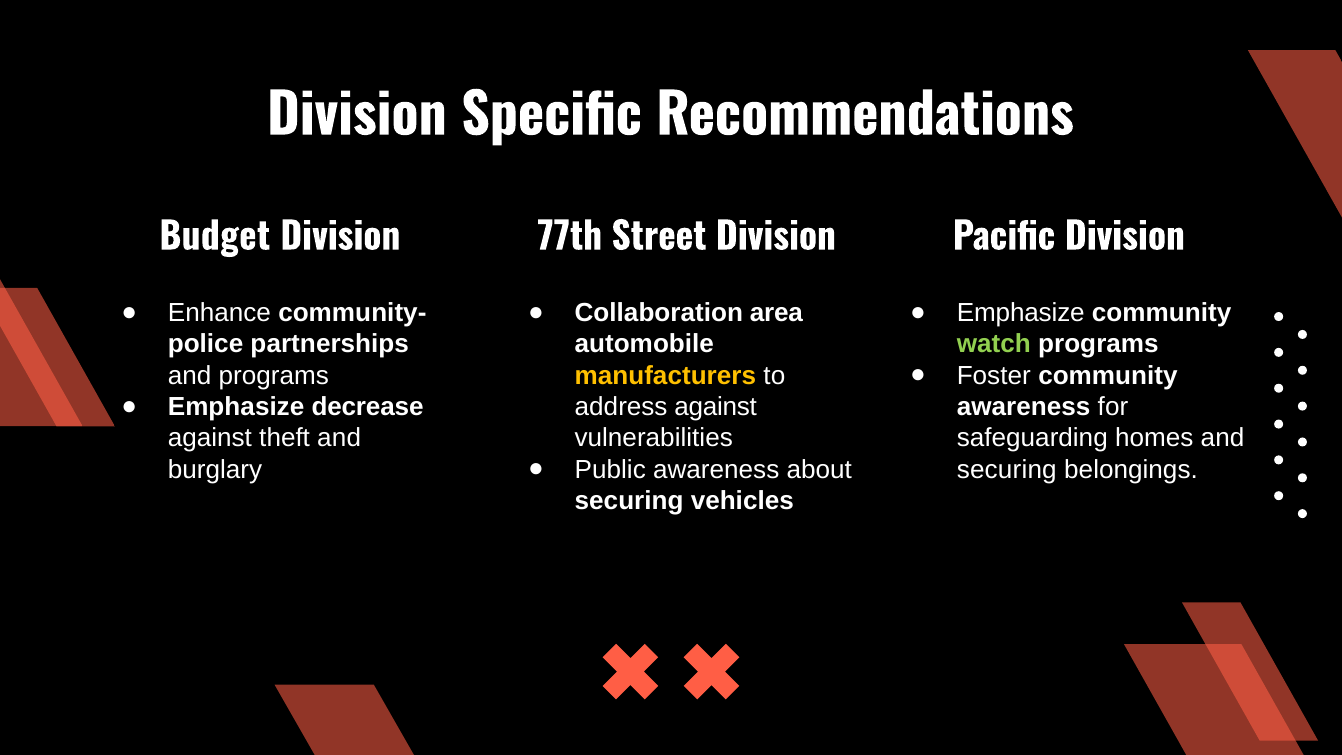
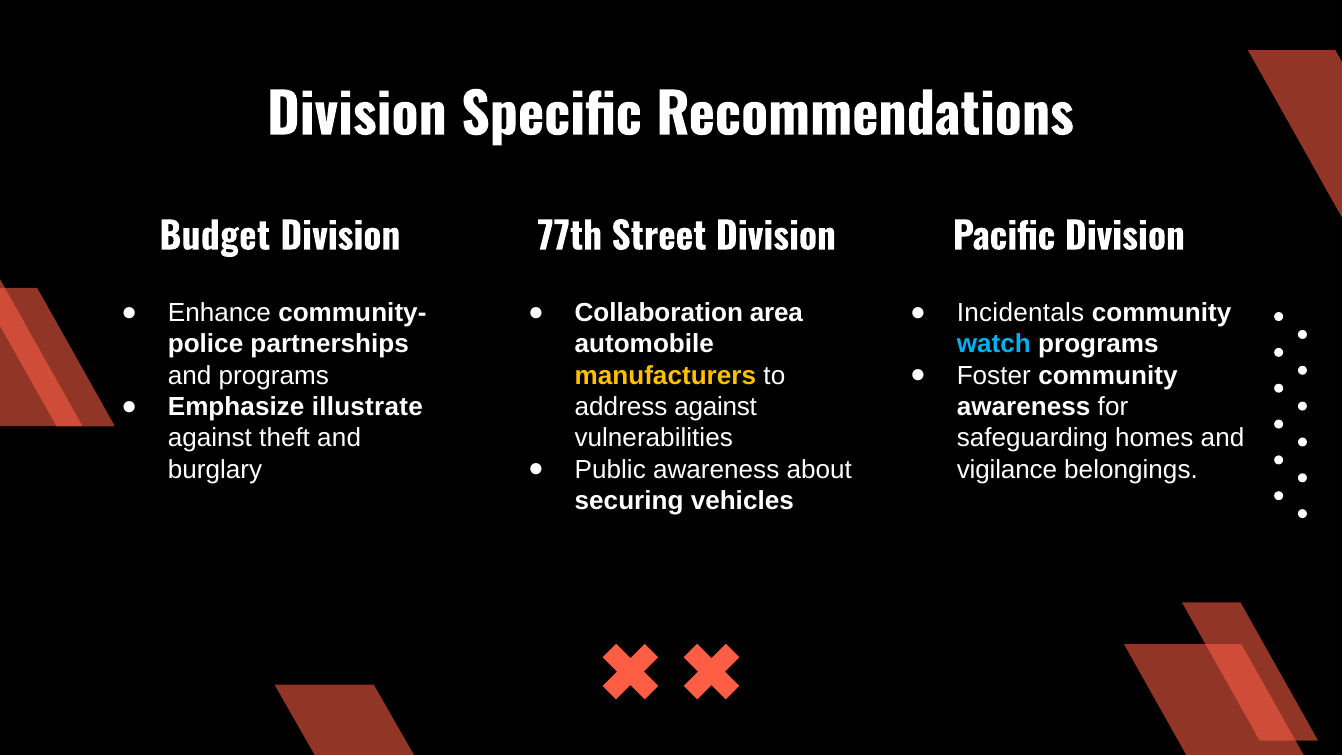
Emphasize: Emphasize -> Incidentals (1021, 313)
watch colour: light green -> light blue (994, 344)
decrease: decrease -> illustrate (367, 407)
securing: securing -> vigilance (1007, 469)
